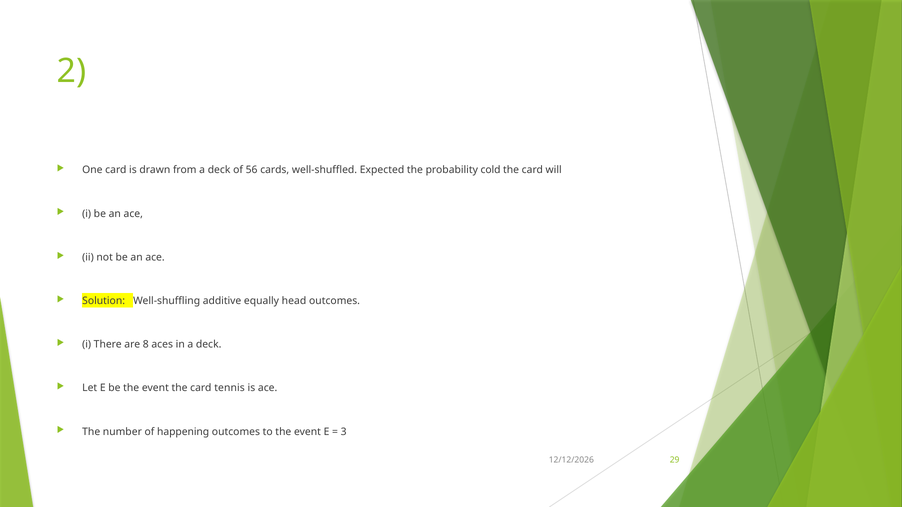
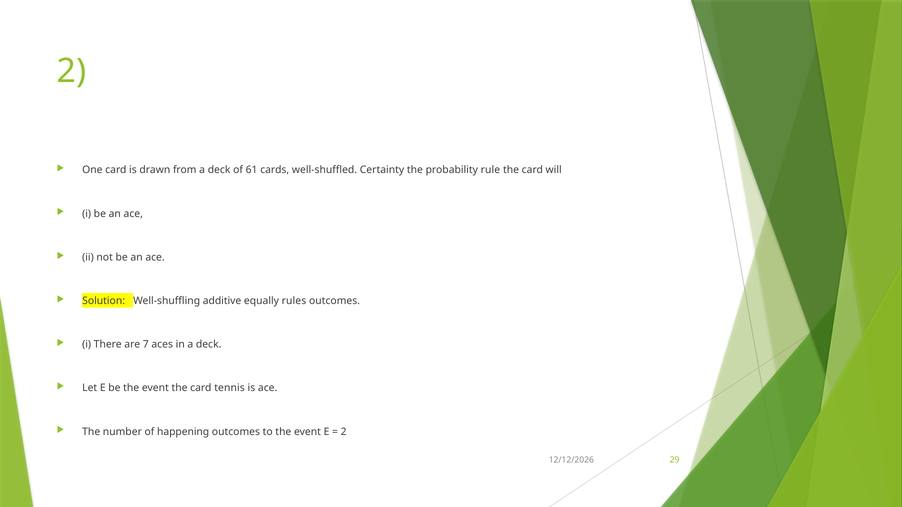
56: 56 -> 61 (252, 170)
Expected: Expected -> Certainty (382, 170)
cold: cold -> rule (490, 170)
head: head -> rules (294, 301)
8: 8 -> 7 (146, 345)
3: 3 -> 2 (344, 432)
